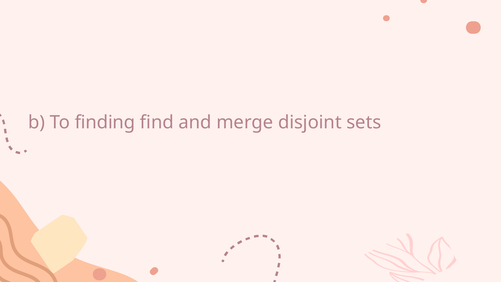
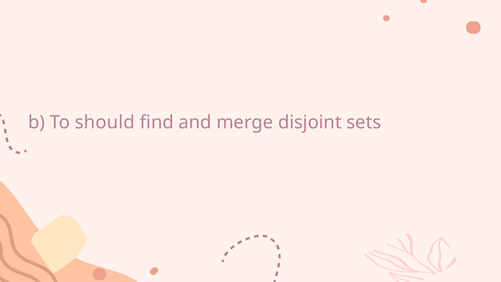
finding: finding -> should (105, 122)
